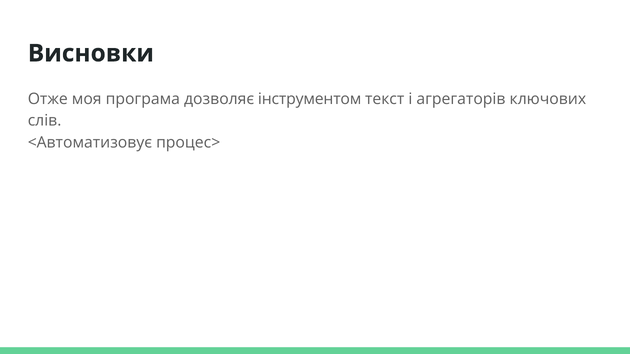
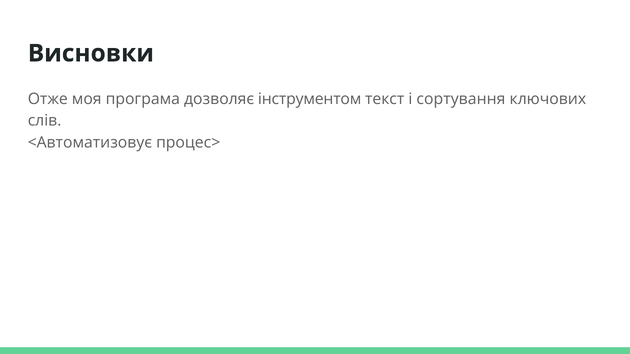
агрегаторів: агрегаторів -> сортування (461, 99)
